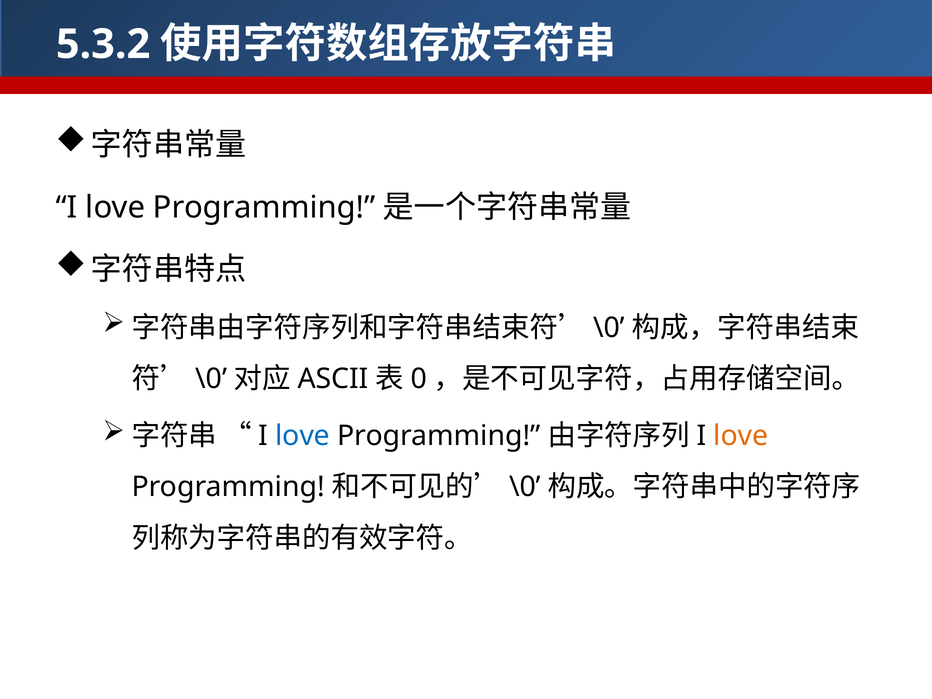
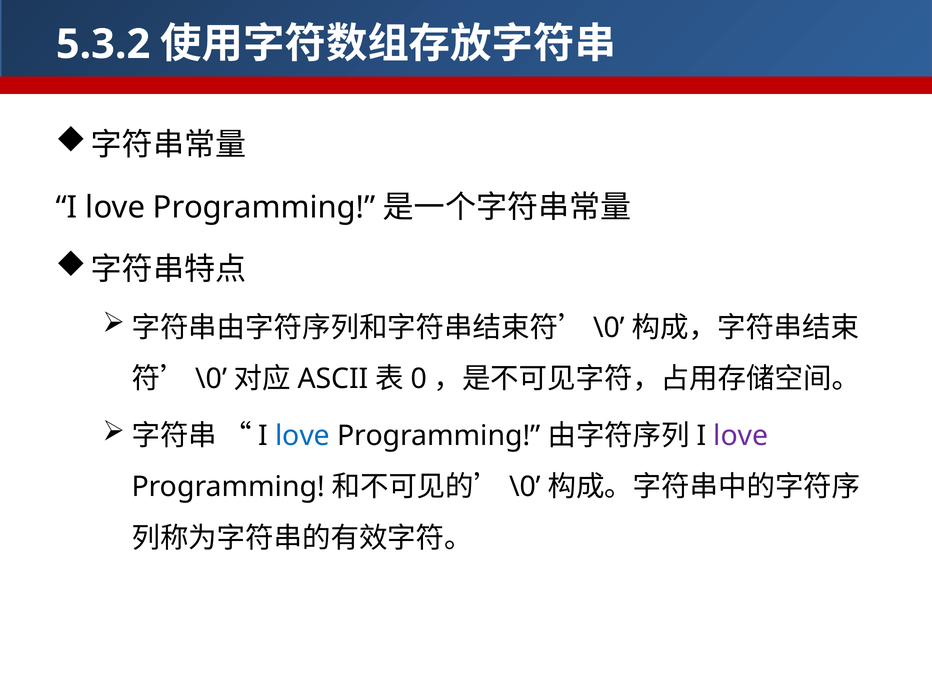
love colour: orange -> purple (741, 436)
